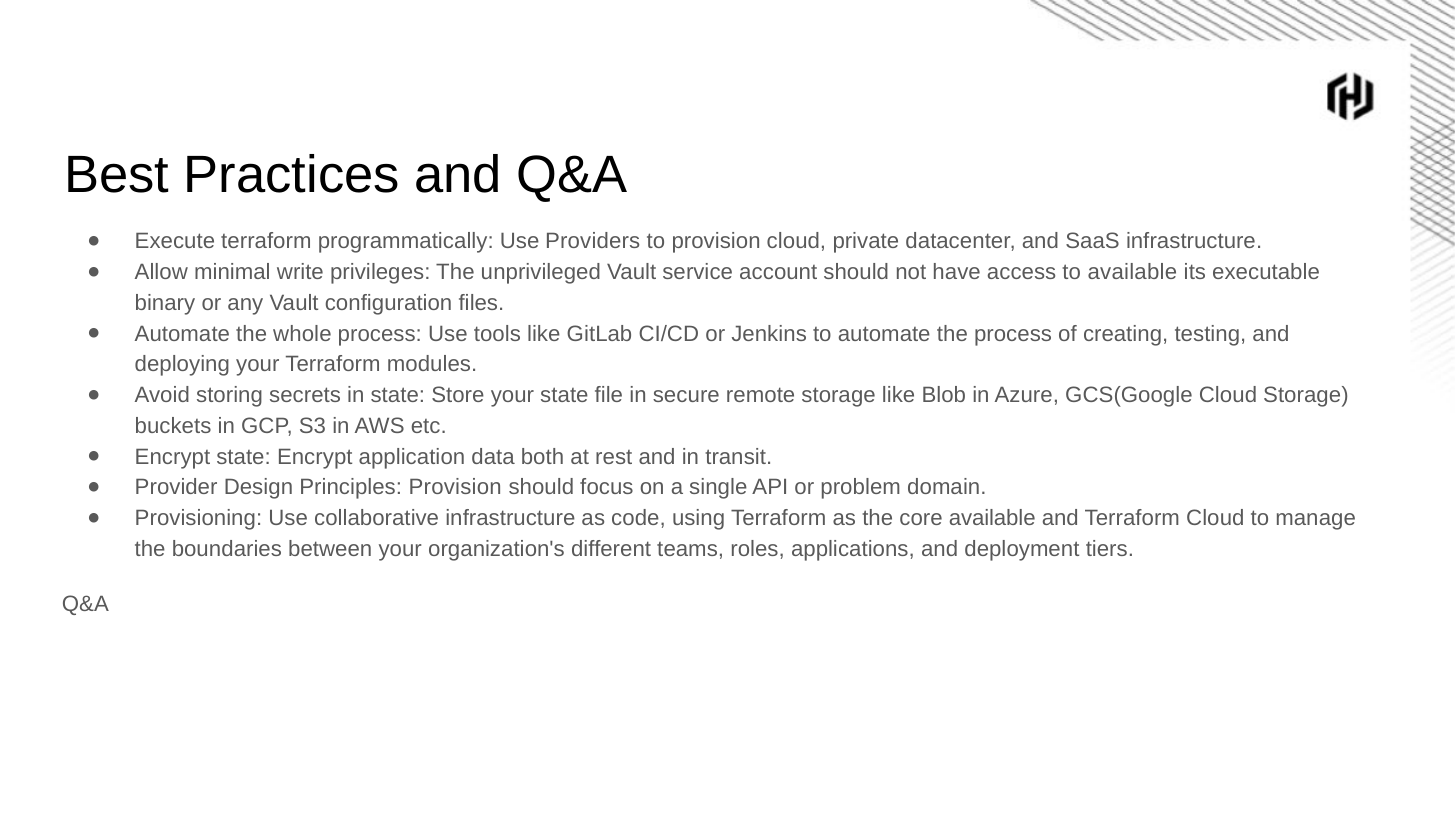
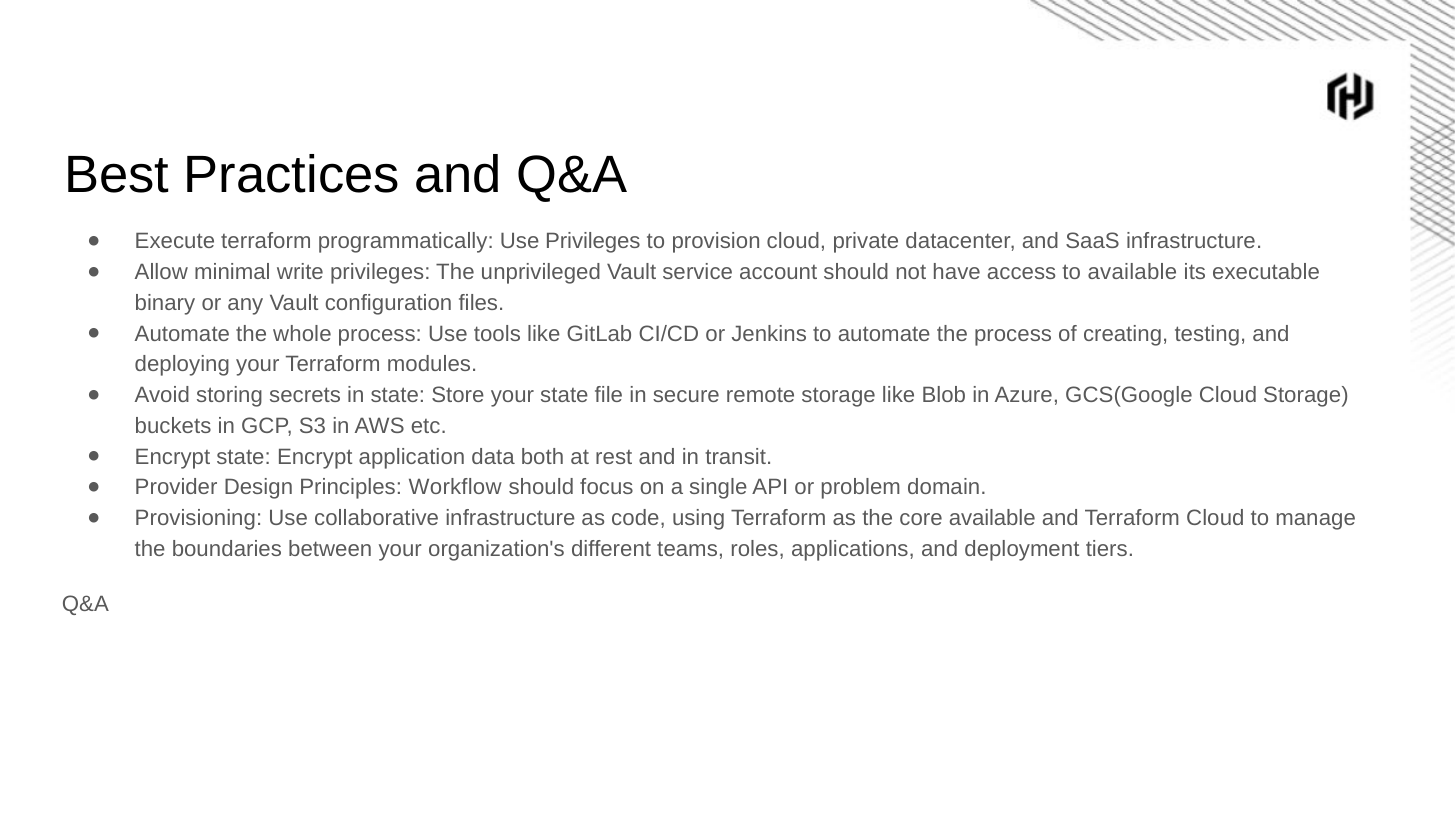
Use Providers: Providers -> Privileges (593, 242)
Principles Provision: Provision -> Workflow (455, 488)
